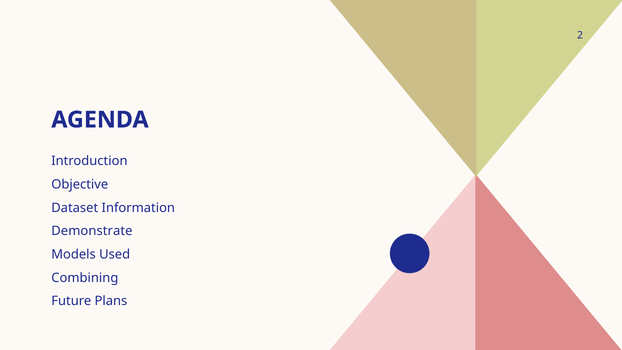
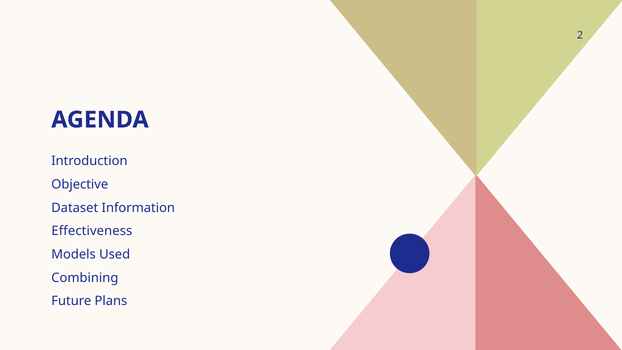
Demonstrate: Demonstrate -> Effectiveness (92, 231)
